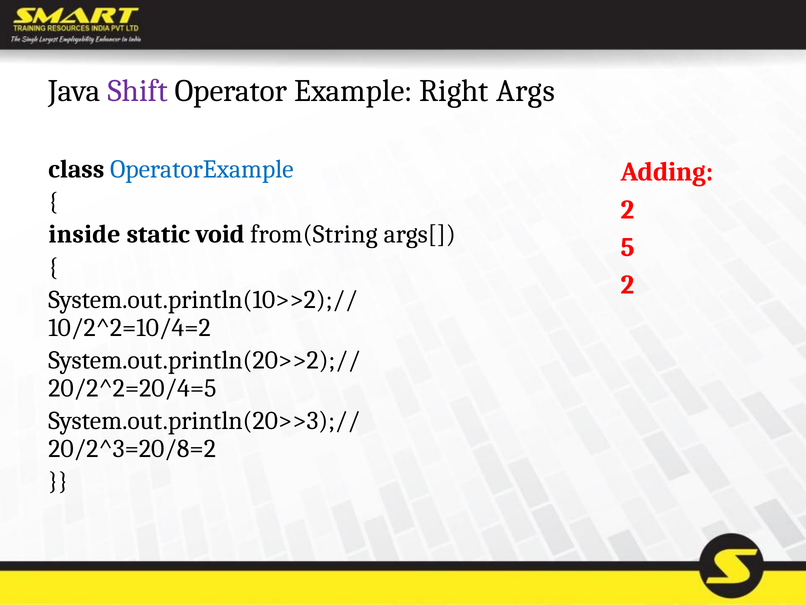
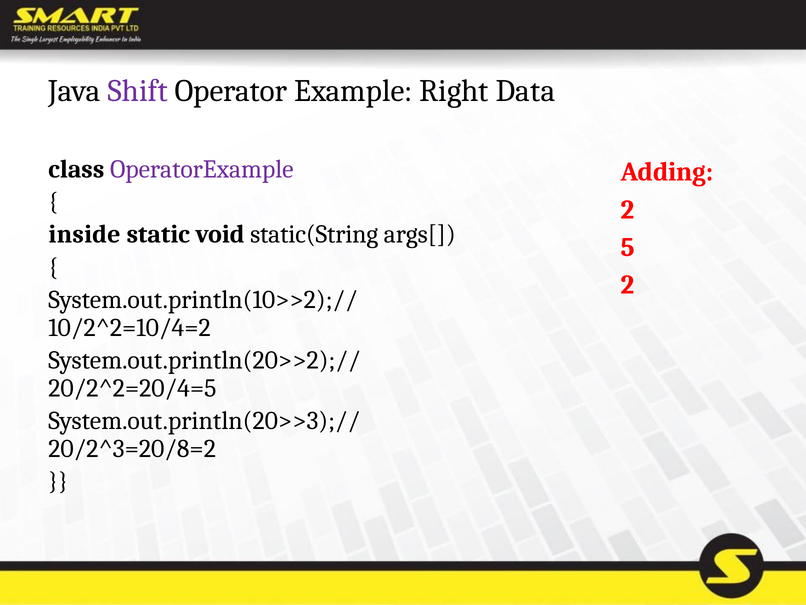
Args: Args -> Data (526, 91)
OperatorExample colour: blue -> purple (202, 169)
from(String: from(String -> static(String (314, 234)
